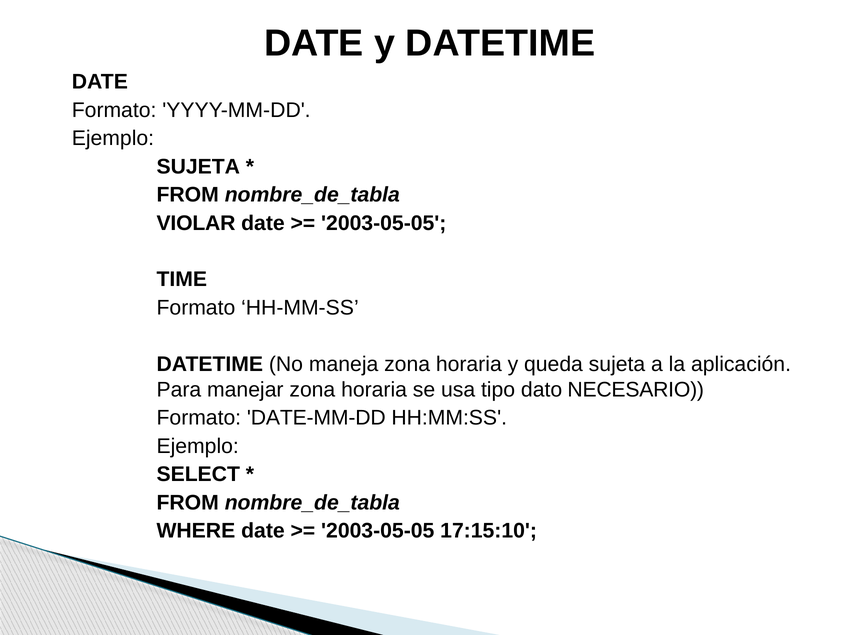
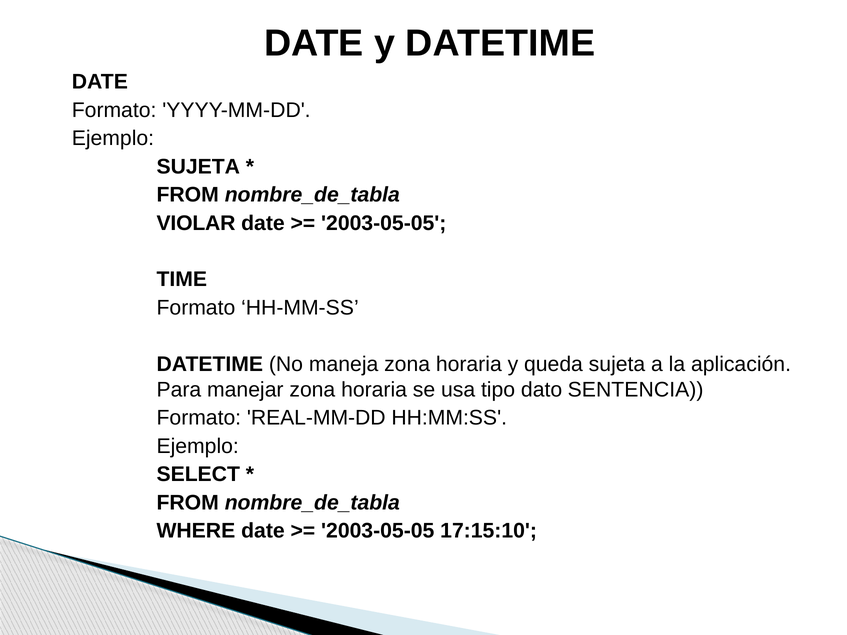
NECESARIO: NECESARIO -> SENTENCIA (636, 390)
DATE-MM-DD: DATE-MM-DD -> REAL-MM-DD (316, 418)
